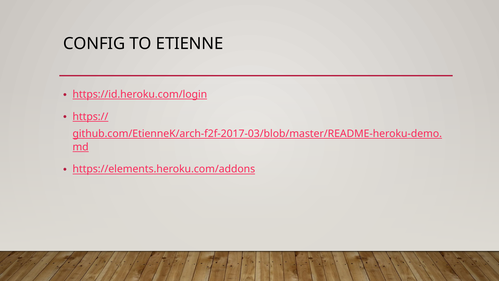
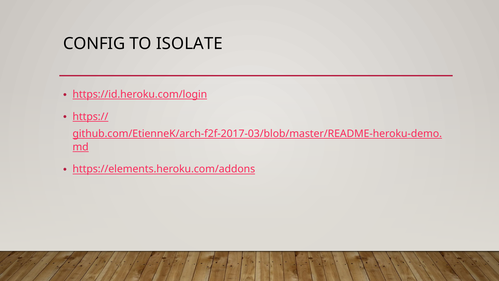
ETIENNE: ETIENNE -> ISOLATE (189, 44)
